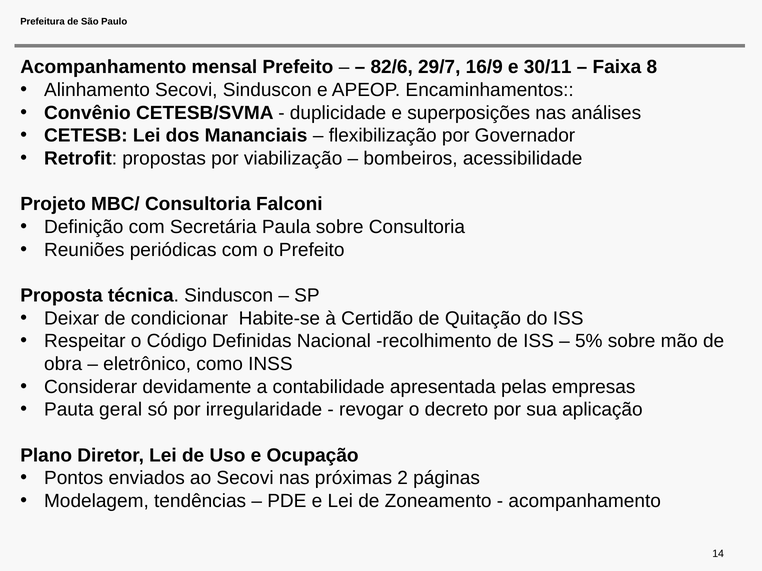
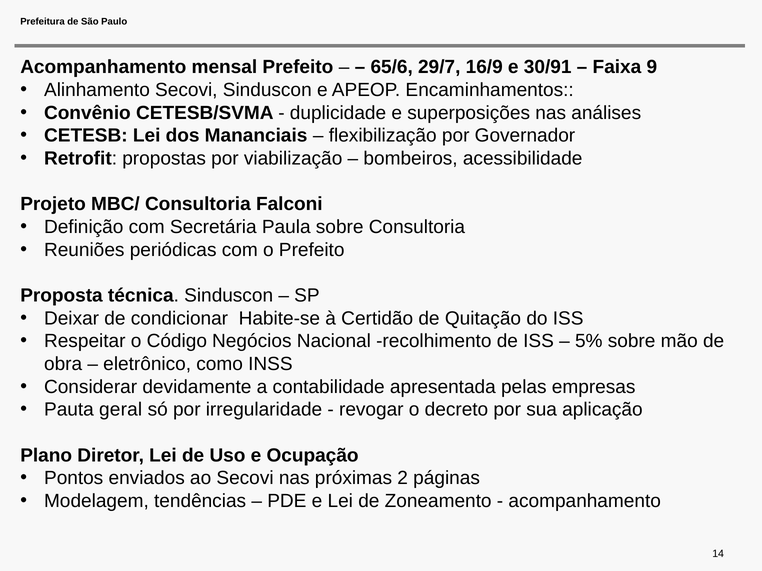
82/6: 82/6 -> 65/6 (392, 67)
30/11: 30/11 -> 30/91 (548, 67)
8: 8 -> 9 (652, 67)
Definidas: Definidas -> Negócios (252, 341)
